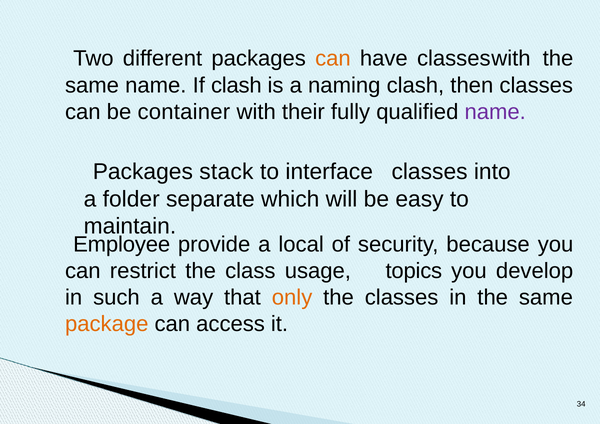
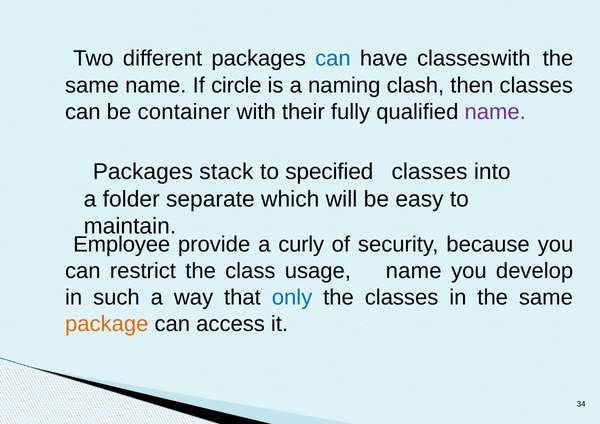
can colour: orange -> blue (333, 59)
If clash: clash -> circle (236, 85)
interface: interface -> specified (329, 172)
local: local -> curly (301, 244)
usage topics: topics -> name (414, 271)
only colour: orange -> blue (292, 297)
